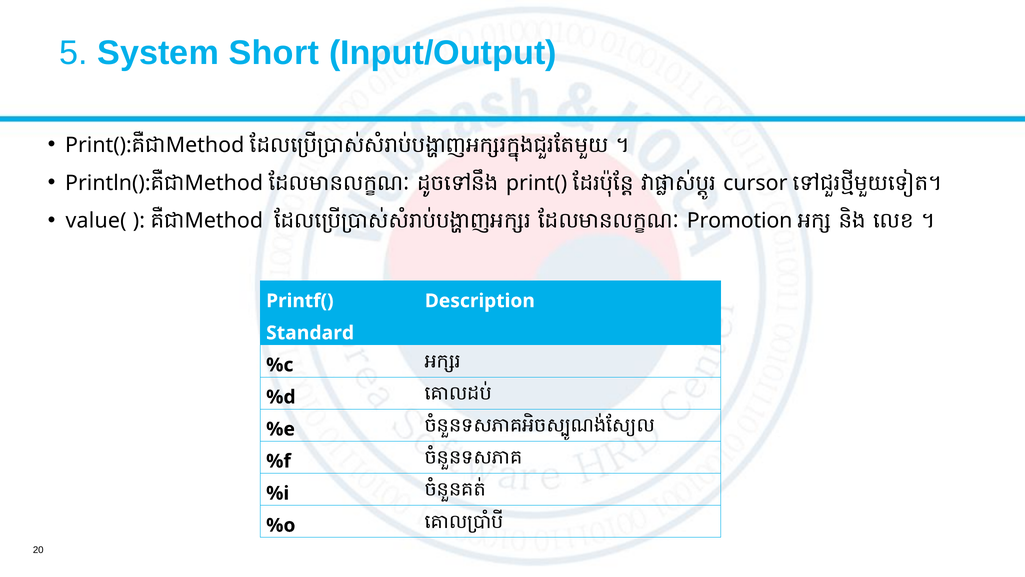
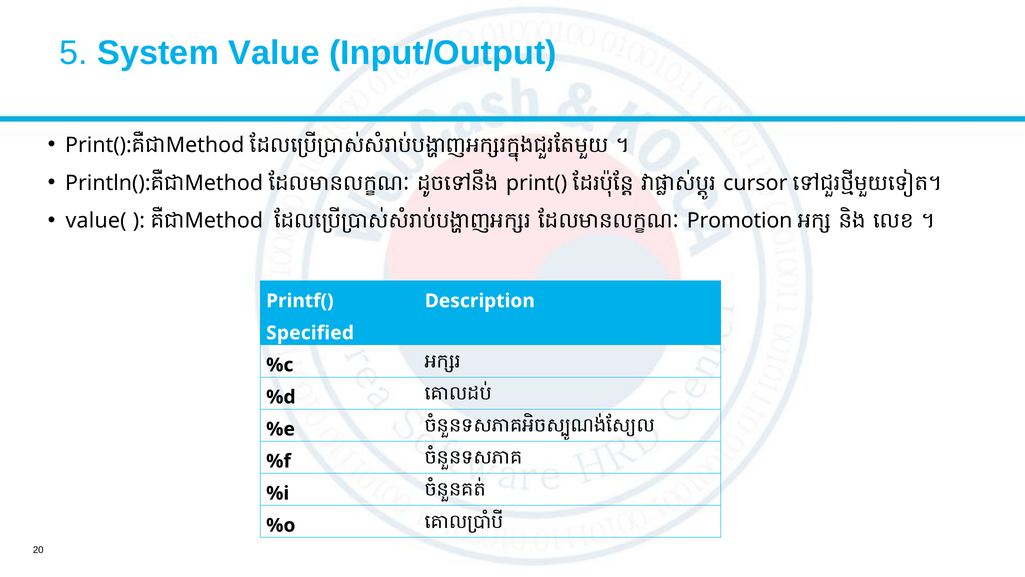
Short: Short -> Value (274, 53)
Standard: Standard -> Specified (310, 333)
